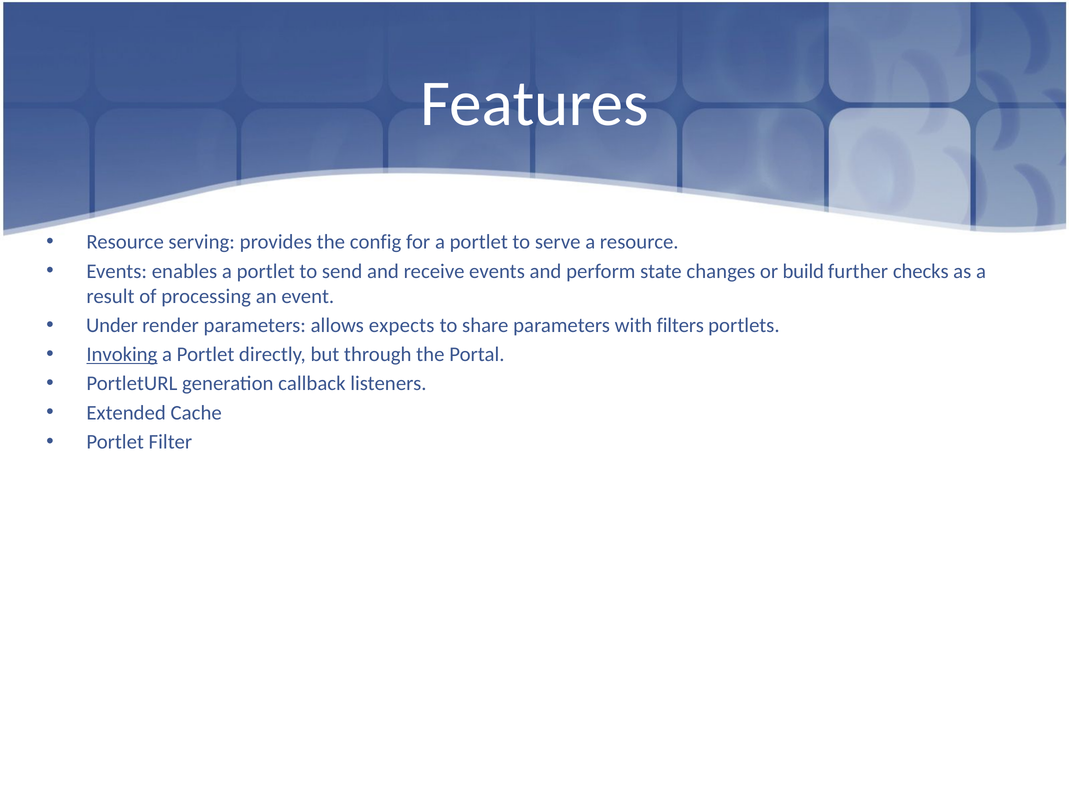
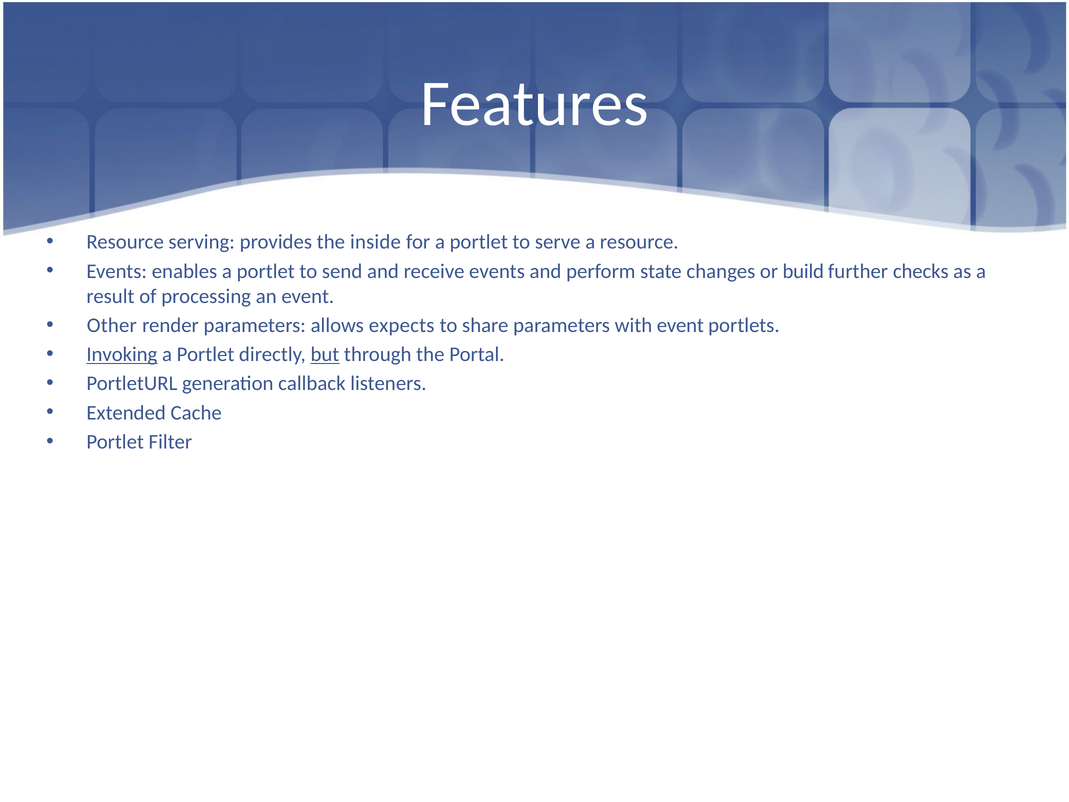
config: config -> inside (375, 242)
Under: Under -> Other (112, 325)
with filters: filters -> event (680, 325)
but underline: none -> present (325, 354)
